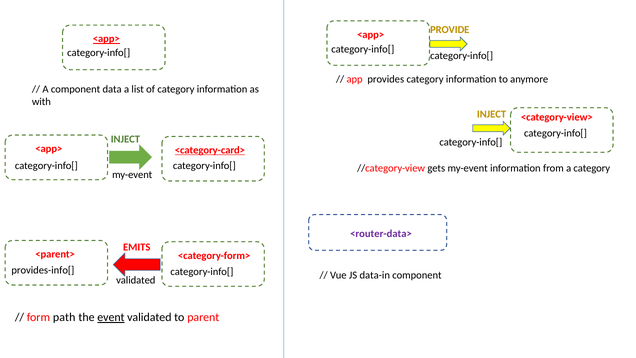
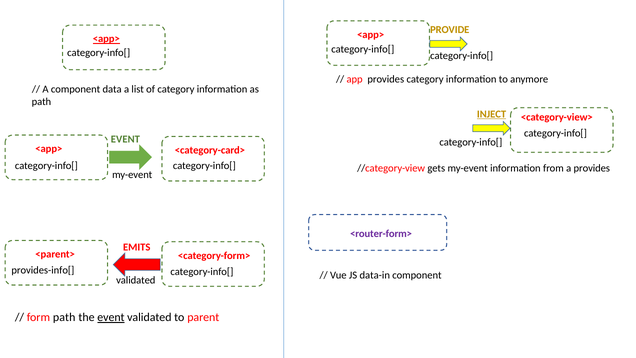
with: with -> path (41, 102)
INJECT underline: none -> present (492, 114)
INJECT: INJECT -> EVENT (125, 139)
<category-card> underline: present -> none (210, 150)
a category: category -> provides (592, 168)
<router-data>: <router-data> -> <router-form> (381, 233)
